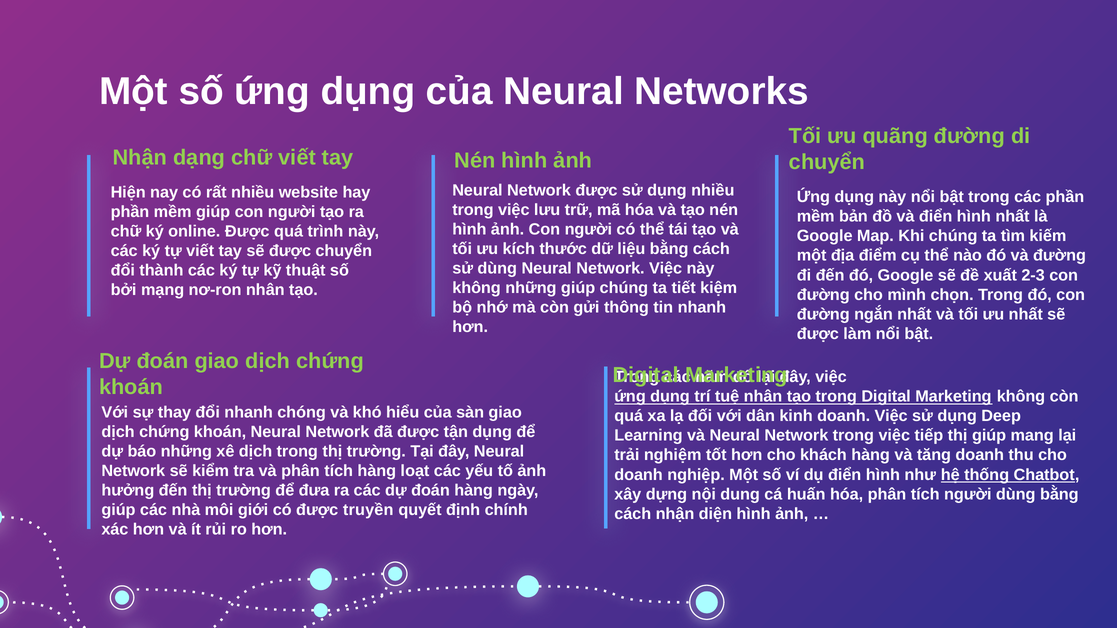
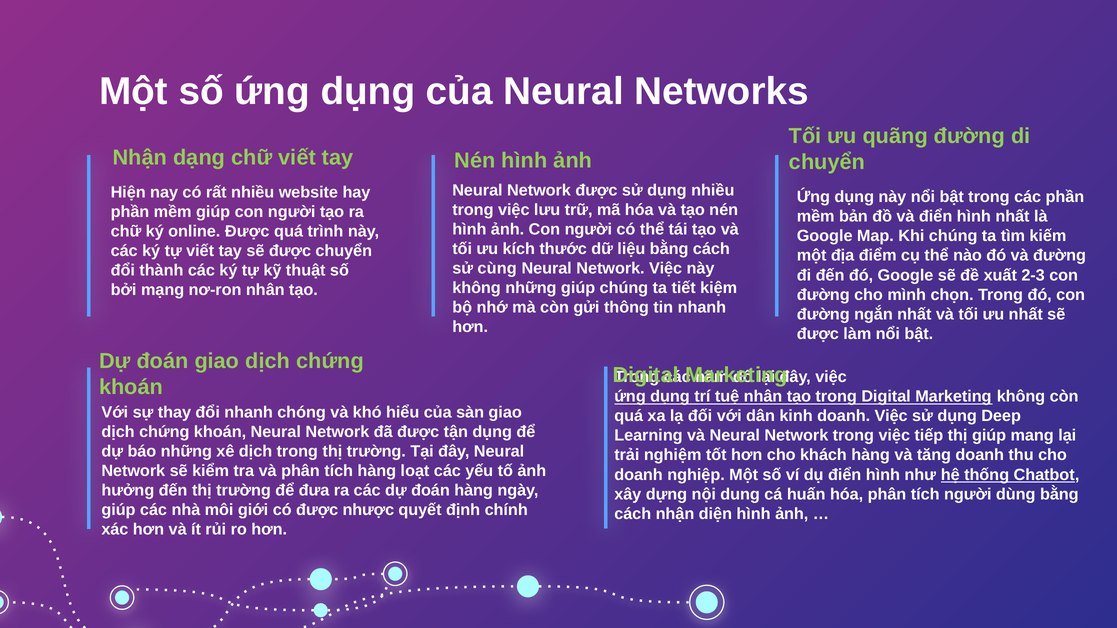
dùng: dùng -> cùng (497, 269)
truyền: truyền -> nhược (368, 510)
